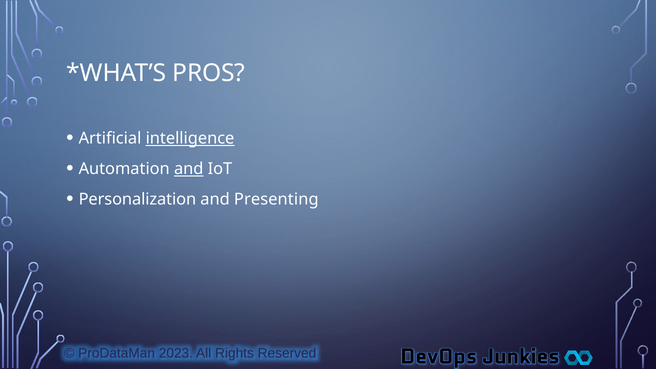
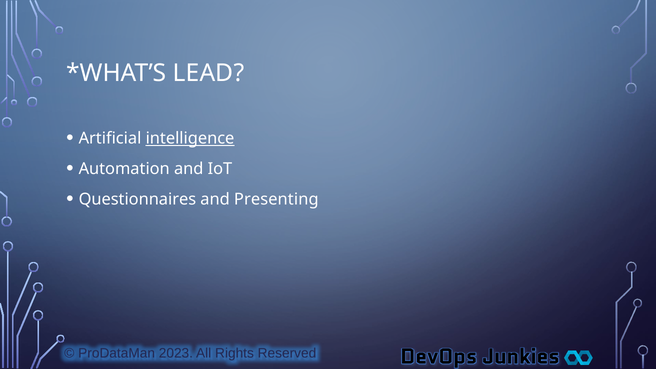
PROS: PROS -> LEAD (208, 73)
and underline: present -> none (189, 169)
Personalization: Personalization -> Questionnaires (137, 199)
